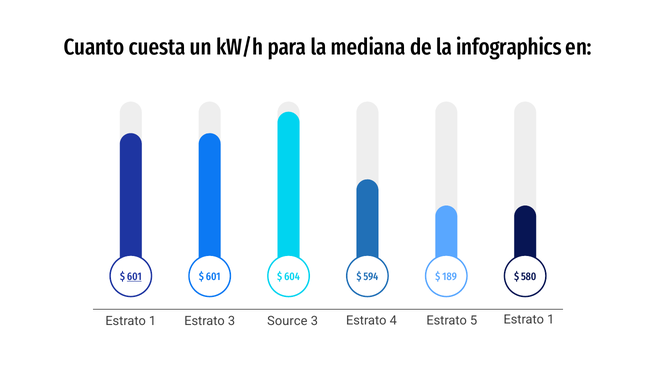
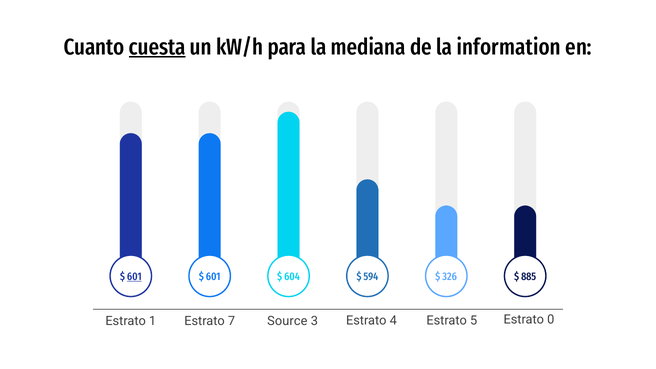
cuesta underline: none -> present (157, 47)
infographics: infographics -> information (509, 47)
189: 189 -> 326 (450, 277)
580: 580 -> 885 (529, 277)
1: 1 -> 0 (551, 320)
Estrato 3: 3 -> 7 (231, 321)
